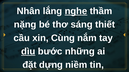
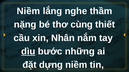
Nhân: Nhân -> Niềm (28, 11)
nghe underline: present -> none (76, 11)
sáng: sáng -> cùng (82, 25)
Cùng: Cùng -> Nhân (63, 38)
